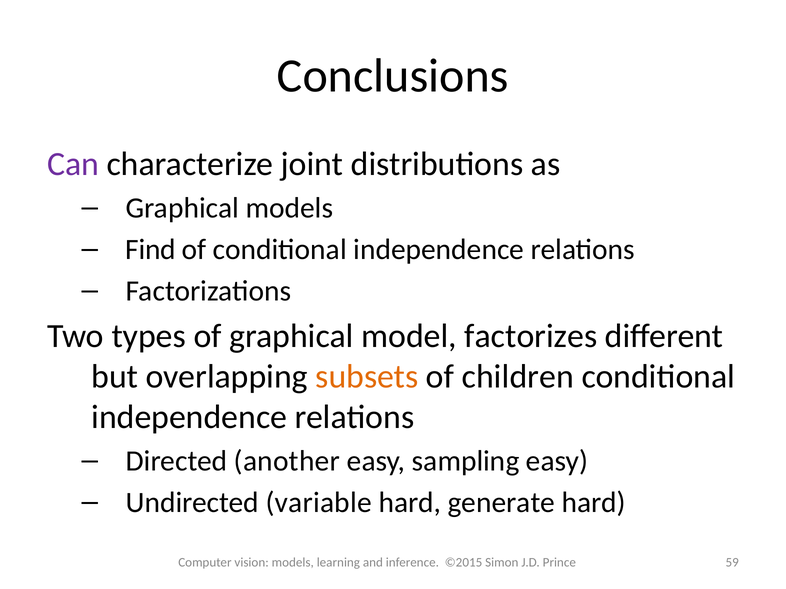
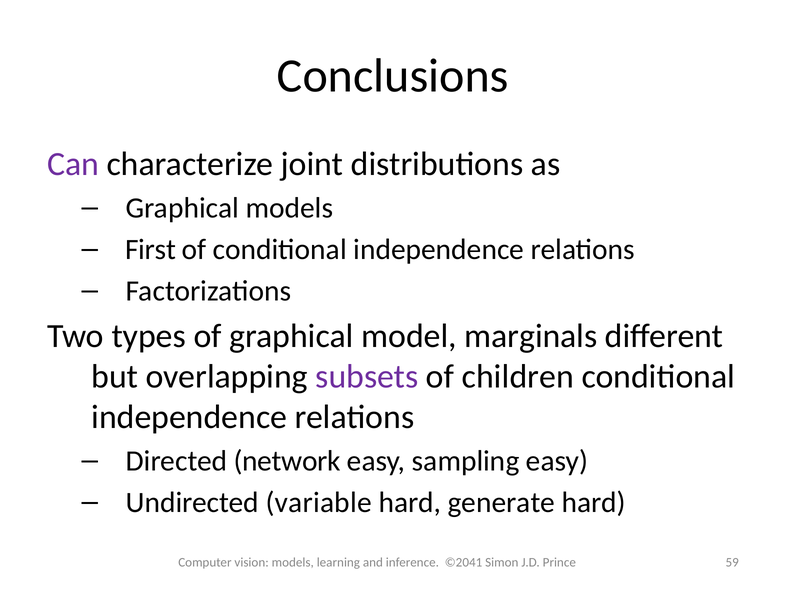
Find: Find -> First (151, 250)
factorizes: factorizes -> marginals (531, 336)
subsets colour: orange -> purple (367, 377)
another: another -> network (287, 461)
©2015: ©2015 -> ©2041 (464, 563)
